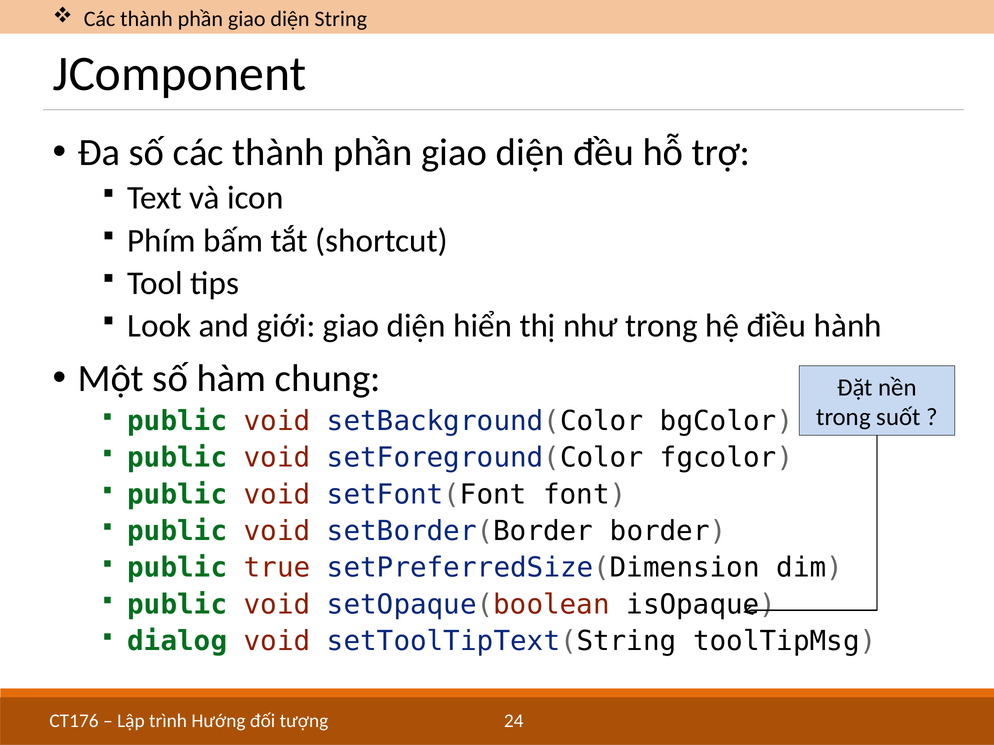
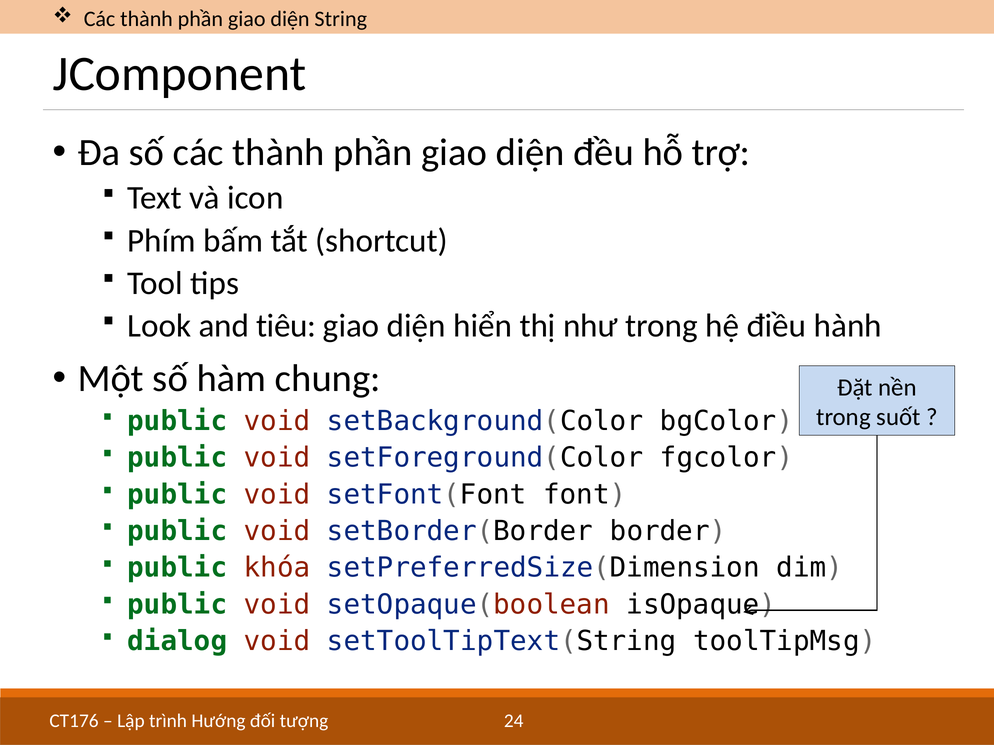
giới: giới -> tiêu (286, 326)
true: true -> khóa (277, 568)
